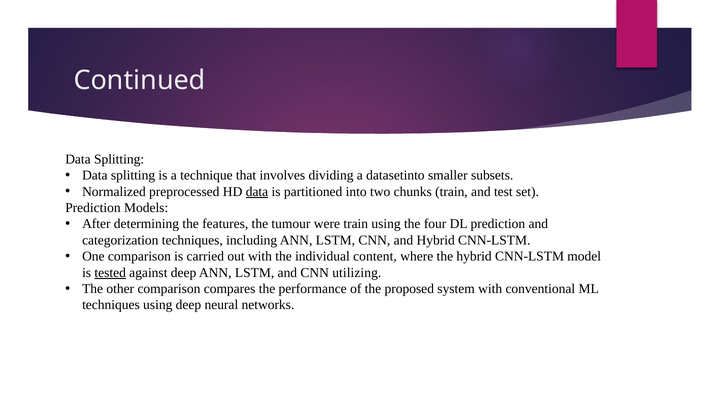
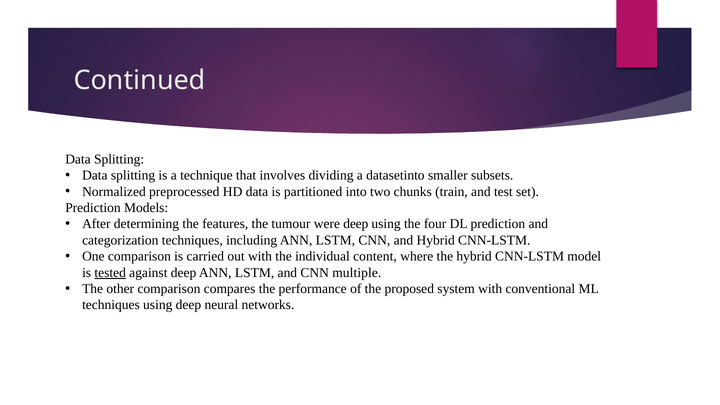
data underline: present -> none (257, 192)
were train: train -> deep (356, 224)
utilizing: utilizing -> multiple (357, 273)
